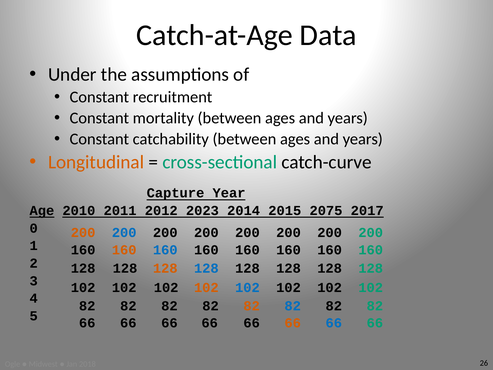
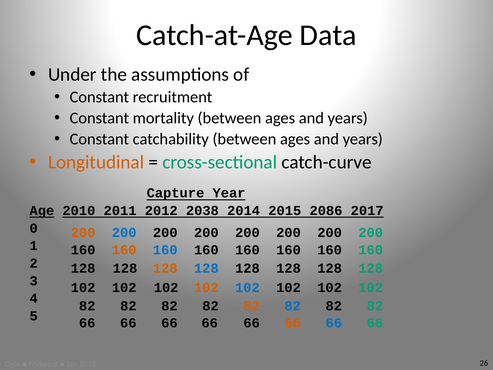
2023: 2023 -> 2038 (202, 211)
2075: 2075 -> 2086 (326, 211)
